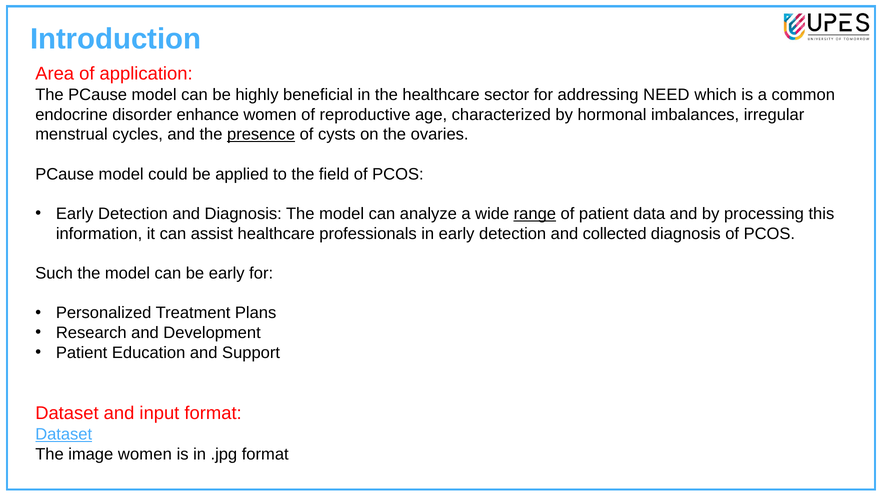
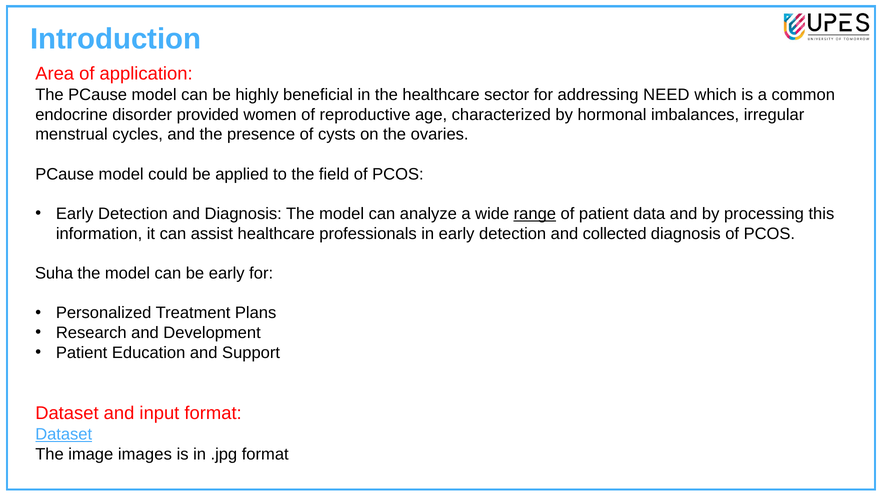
enhance: enhance -> provided (208, 115)
presence underline: present -> none (261, 134)
Such: Such -> Suha (54, 273)
image women: women -> images (145, 454)
